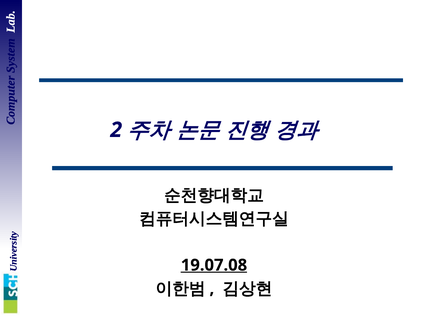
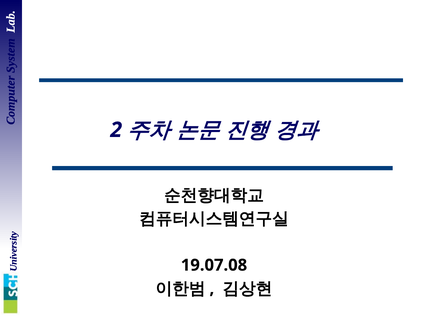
19.07.08 underline: present -> none (214, 265)
